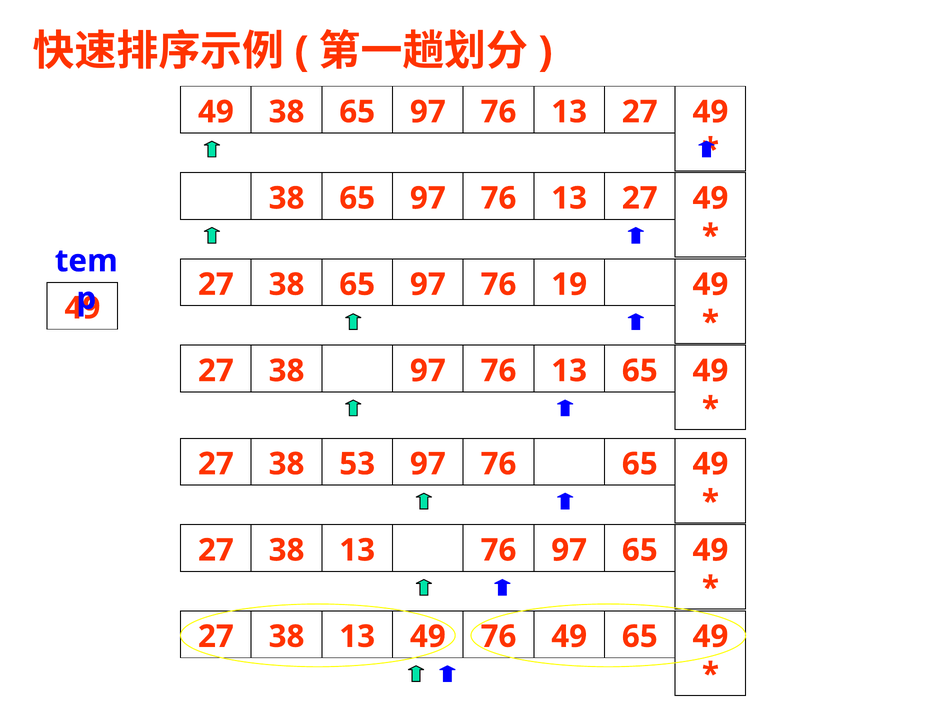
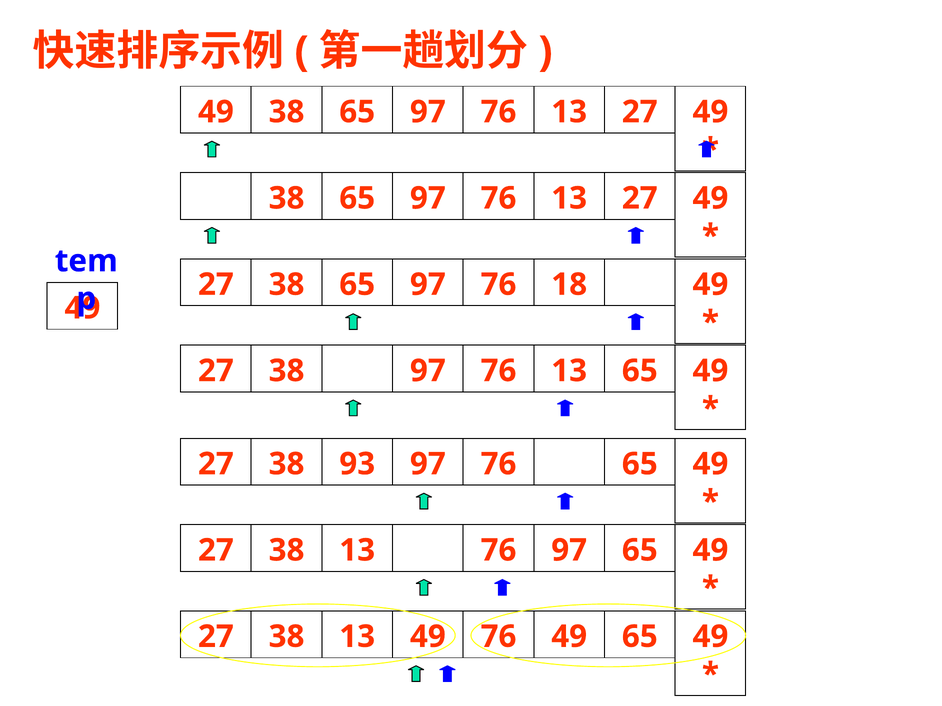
19: 19 -> 18 (569, 285)
53: 53 -> 93 (357, 464)
